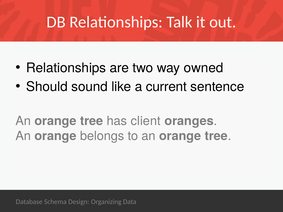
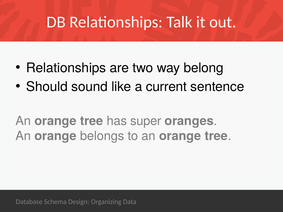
owned: owned -> belong (204, 68)
client: client -> super (146, 121)
